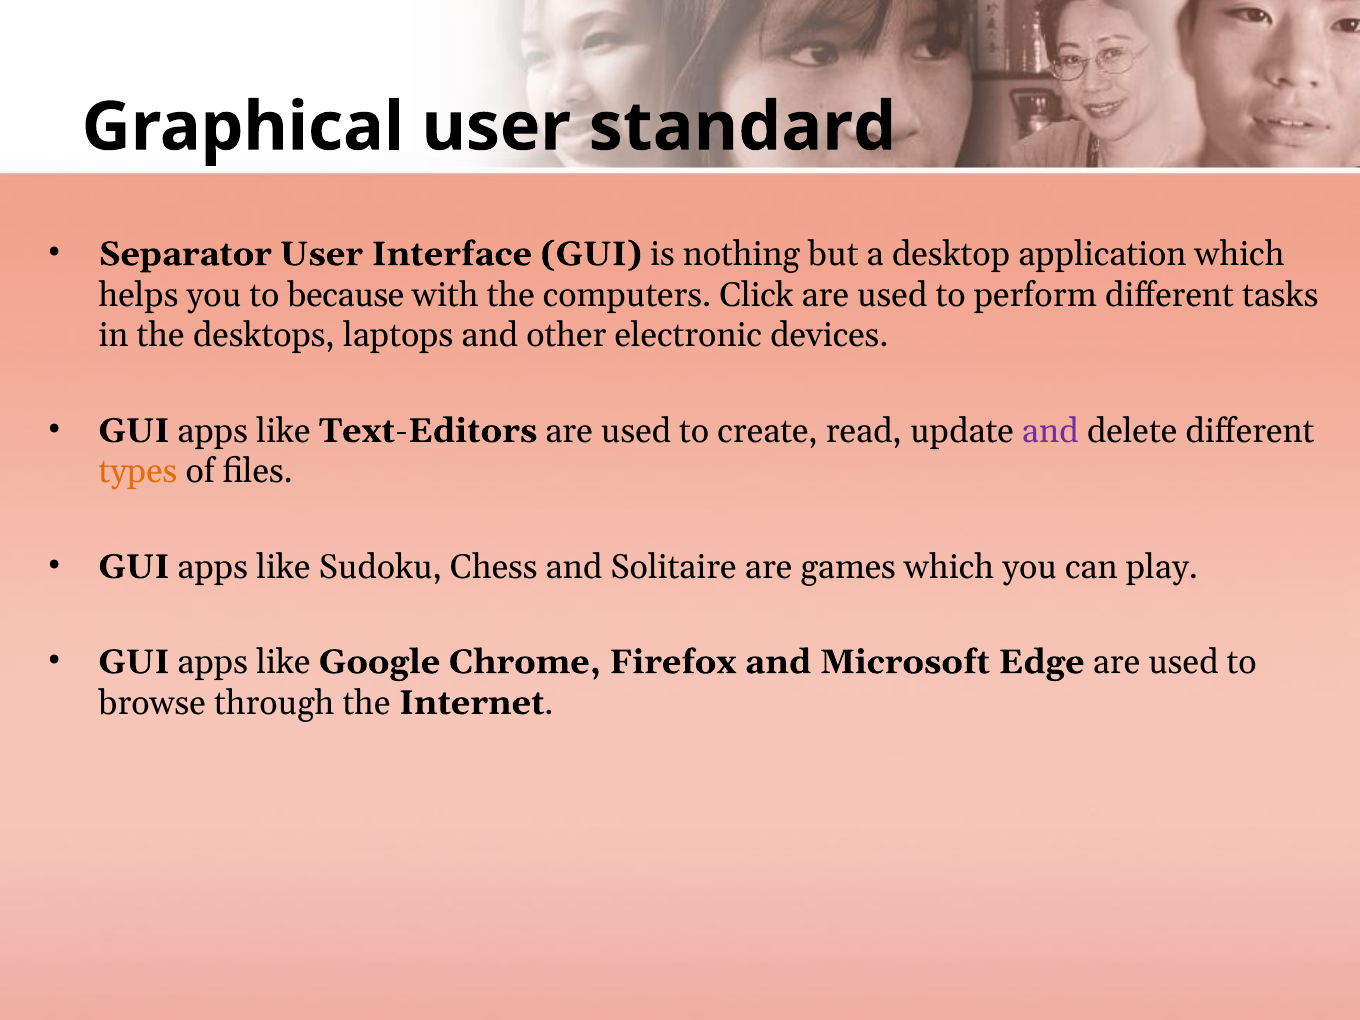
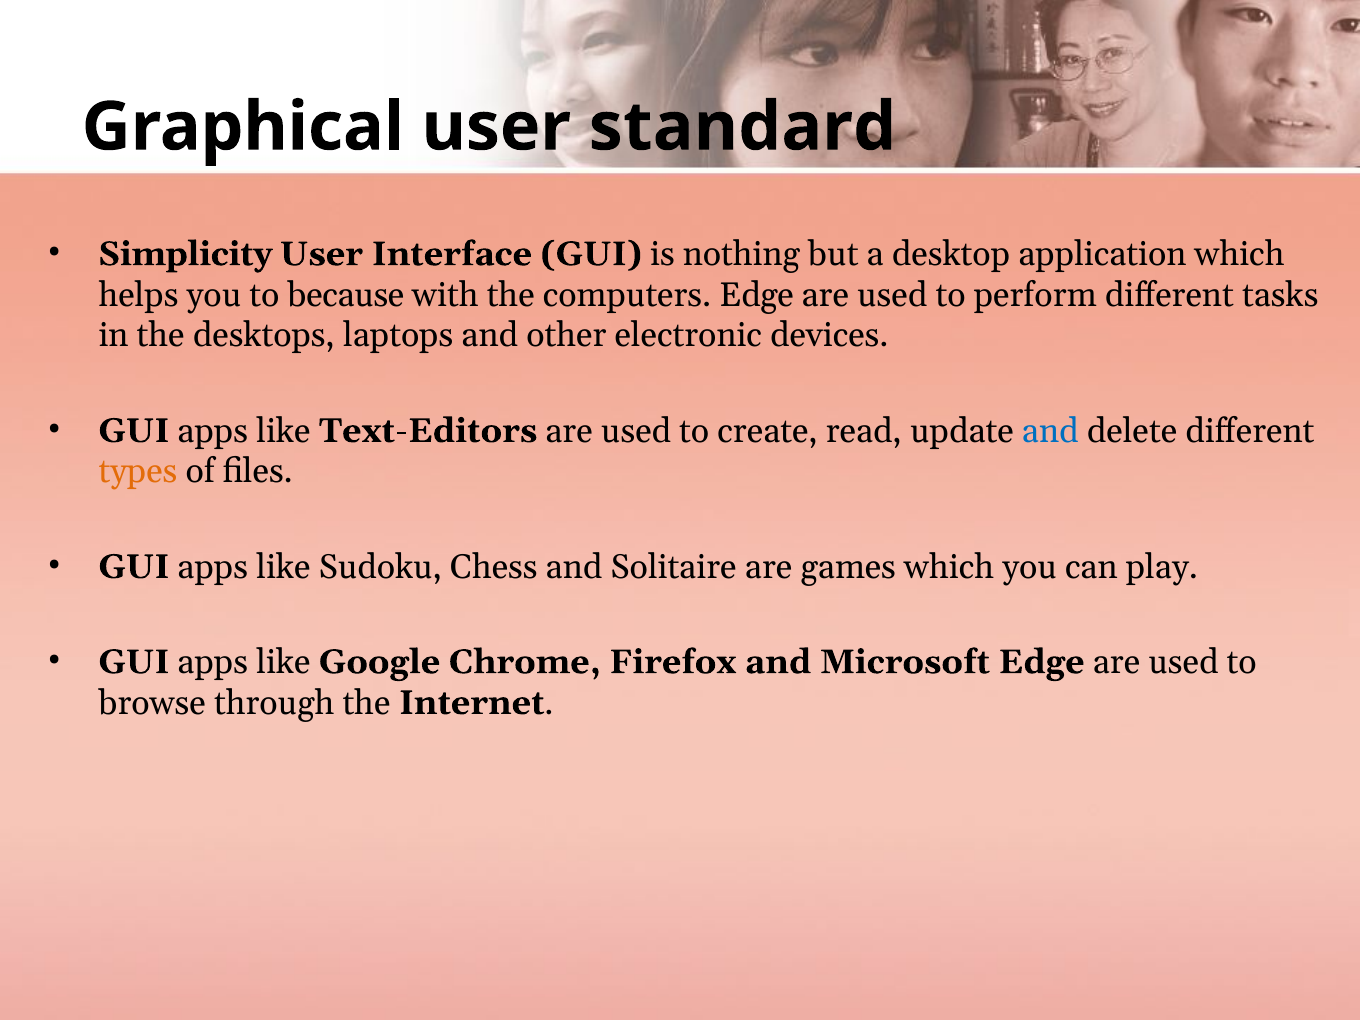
Separator: Separator -> Simplicity (185, 254)
computers Click: Click -> Edge (757, 295)
and colour: purple -> blue (1050, 431)
